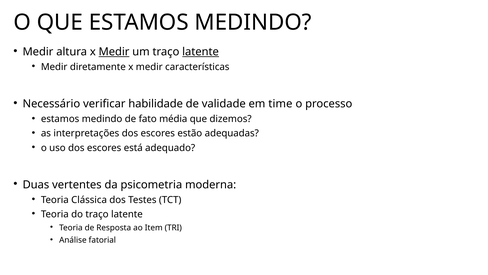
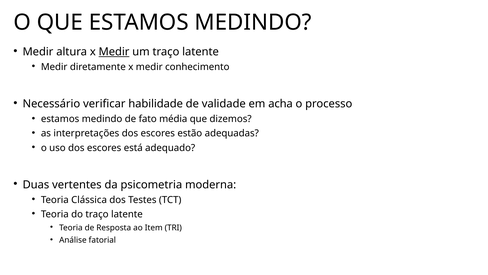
latente underline: present -> none (201, 52)
características: características -> conhecimento (197, 67)
time: time -> acha (281, 104)
